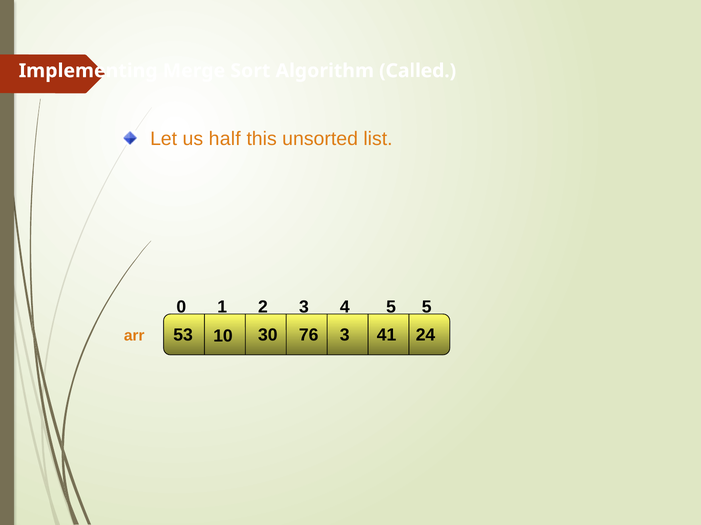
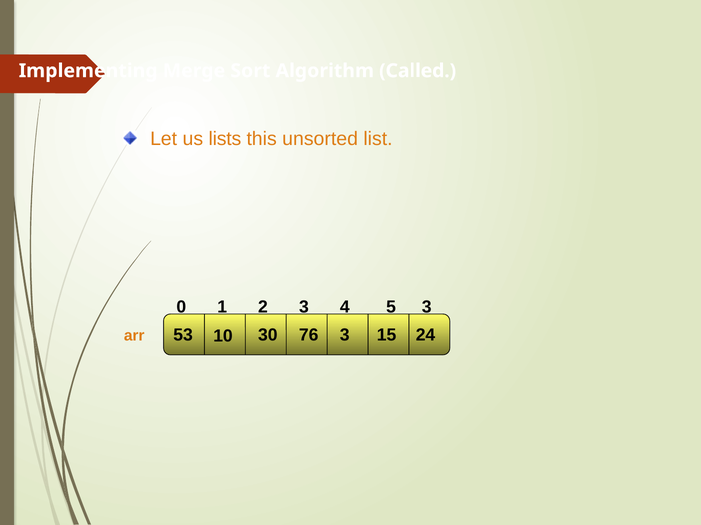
half: half -> lists (225, 139)
5 5: 5 -> 3 (427, 307)
41: 41 -> 15 (387, 335)
